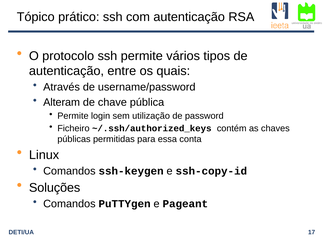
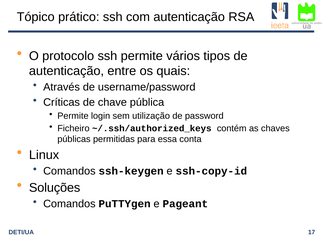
Alteram: Alteram -> Críticas (62, 103)
